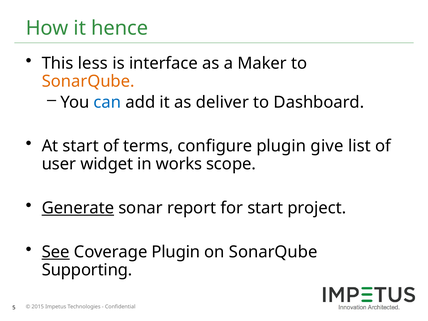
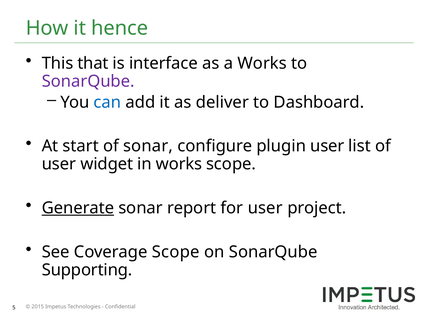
less: less -> that (93, 63)
a Maker: Maker -> Works (262, 63)
SonarQube colour: orange -> purple (88, 81)
of terms: terms -> sonar (148, 146)
plugin give: give -> user (327, 146)
for start: start -> user (265, 208)
See underline: present -> none (56, 252)
Coverage Plugin: Plugin -> Scope (176, 252)
